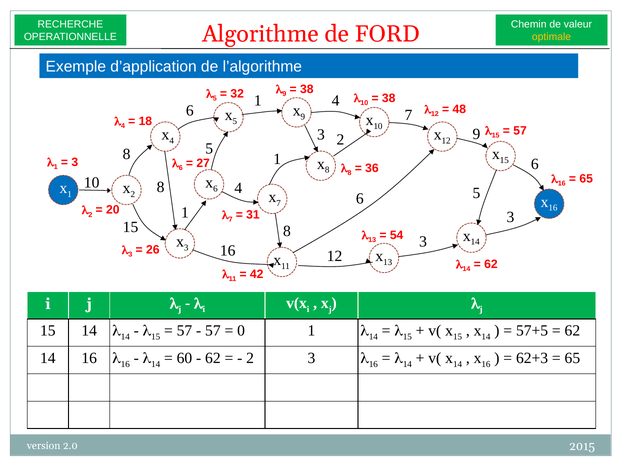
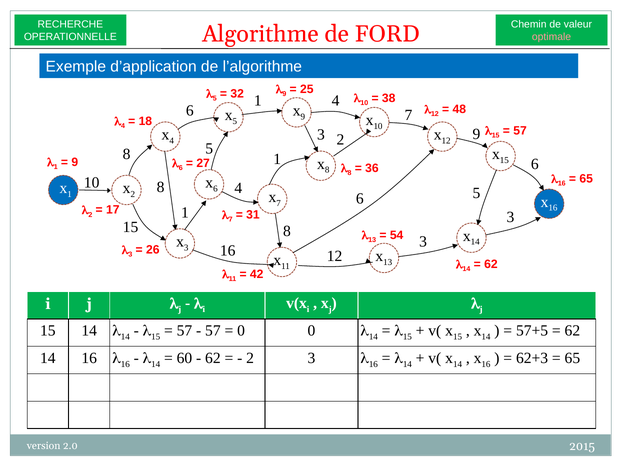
optimale colour: yellow -> pink (552, 37)
38: 38 -> 25 (307, 89)
3: 3 -> 9 (75, 162)
20: 20 -> 17 (113, 210)
0 1: 1 -> 0 (311, 331)
